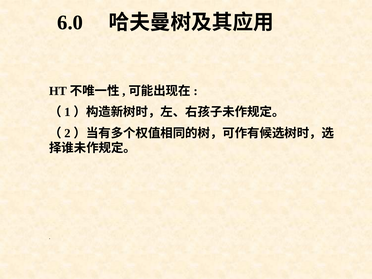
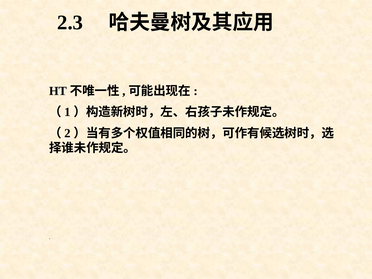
6.0: 6.0 -> 2.3 (70, 23)
